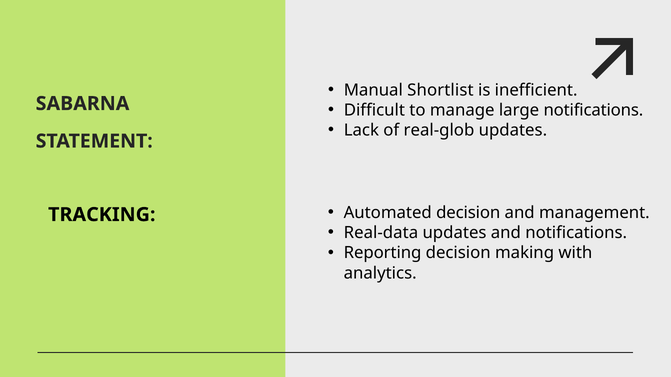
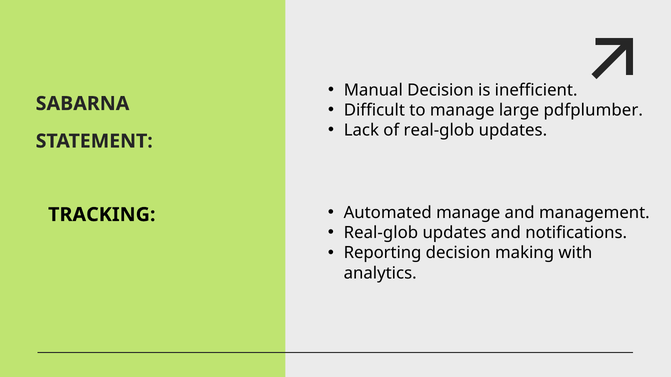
Manual Shortlist: Shortlist -> Decision (440, 90)
large notifications: notifications -> pdfplumber (593, 110)
Automated decision: decision -> manage (468, 213)
Real-data: Real-data -> Real-glob (381, 233)
